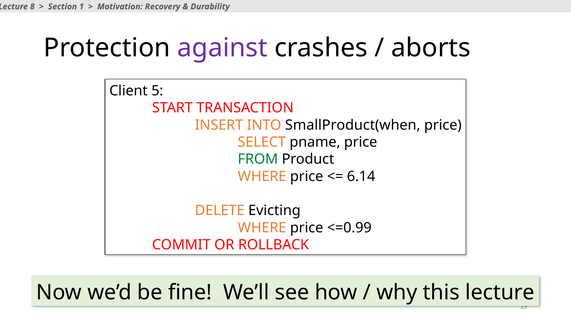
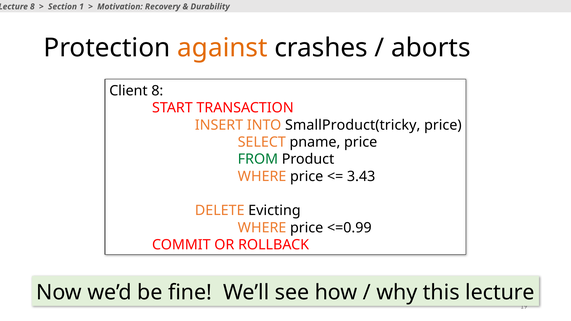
against colour: purple -> orange (222, 48)
Client 5: 5 -> 8 (157, 91)
SmallProduct(when: SmallProduct(when -> SmallProduct(tricky (353, 125)
6.14: 6.14 -> 3.43 (361, 176)
